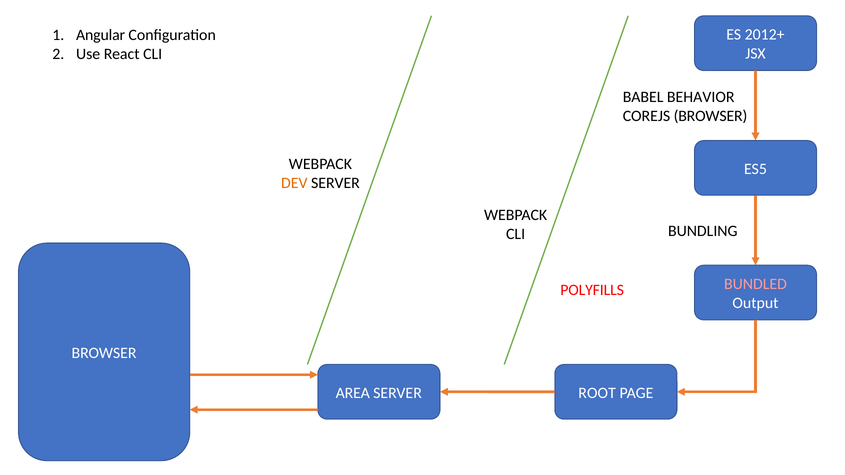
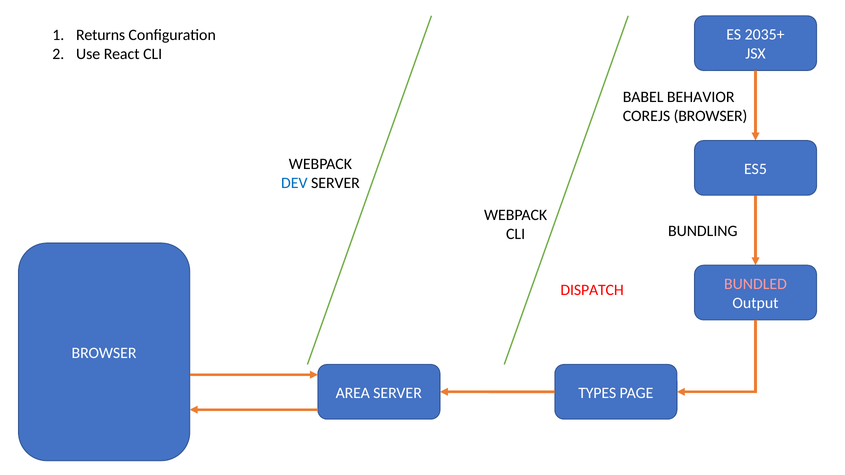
Angular: Angular -> Returns (101, 35)
2012+: 2012+ -> 2035+ (765, 35)
DEV colour: orange -> blue (294, 183)
POLYFILLS: POLYFILLS -> DISPATCH (592, 290)
ROOT: ROOT -> TYPES (597, 393)
